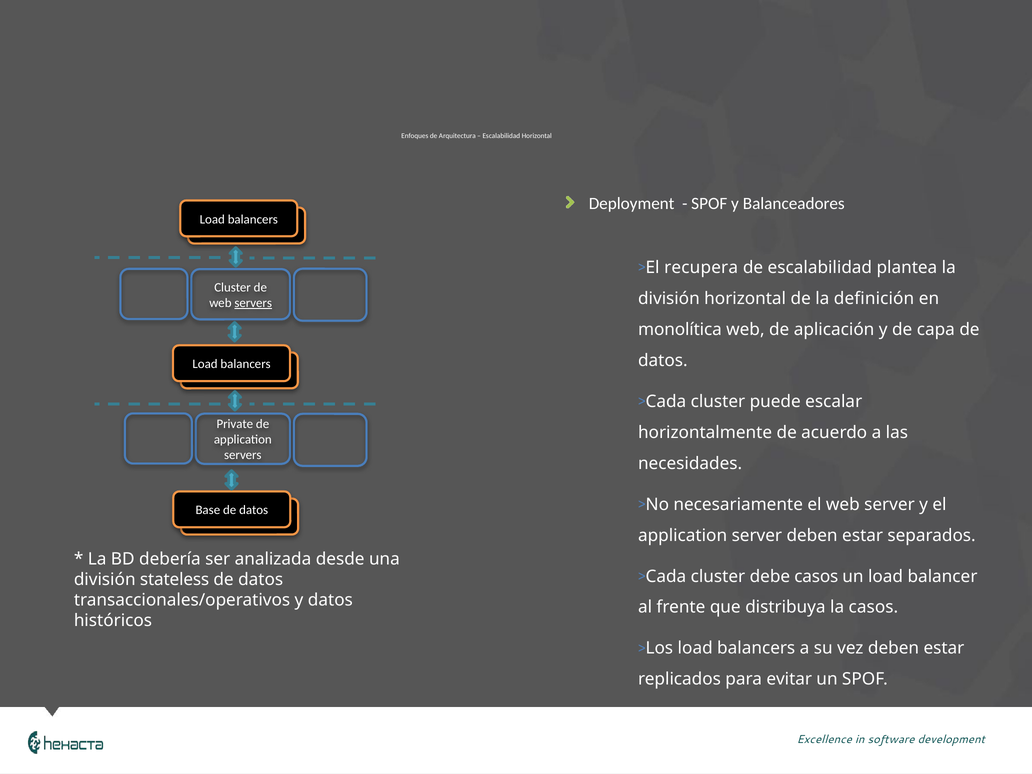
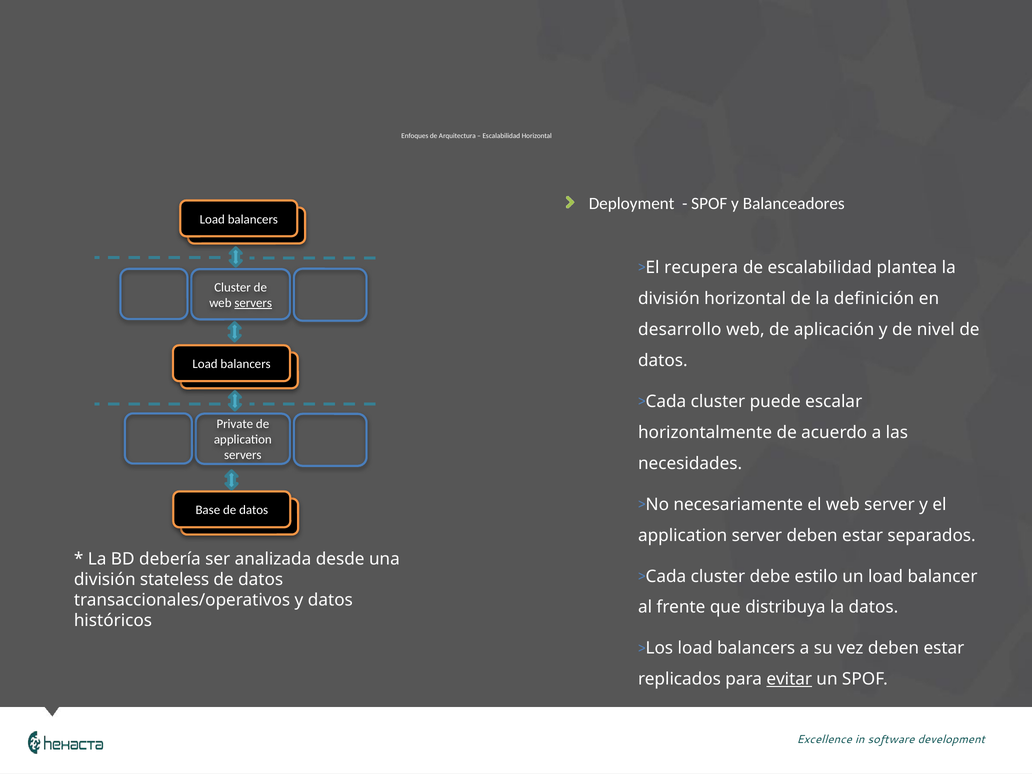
monolítica: monolítica -> desarrollo (680, 330)
capa: capa -> nivel (936, 330)
debe casos: casos -> estilo (816, 576)
la casos: casos -> datos (873, 607)
evitar underline: none -> present (789, 679)
